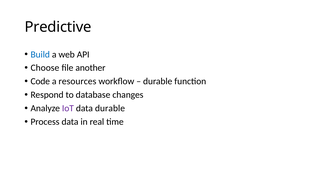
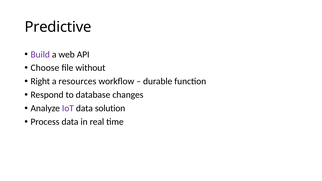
Build colour: blue -> purple (40, 54)
another: another -> without (90, 68)
Code: Code -> Right (40, 81)
data durable: durable -> solution (110, 108)
